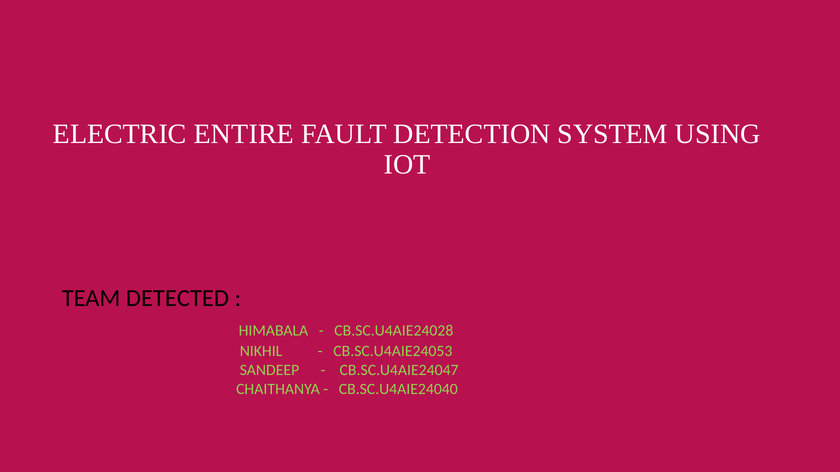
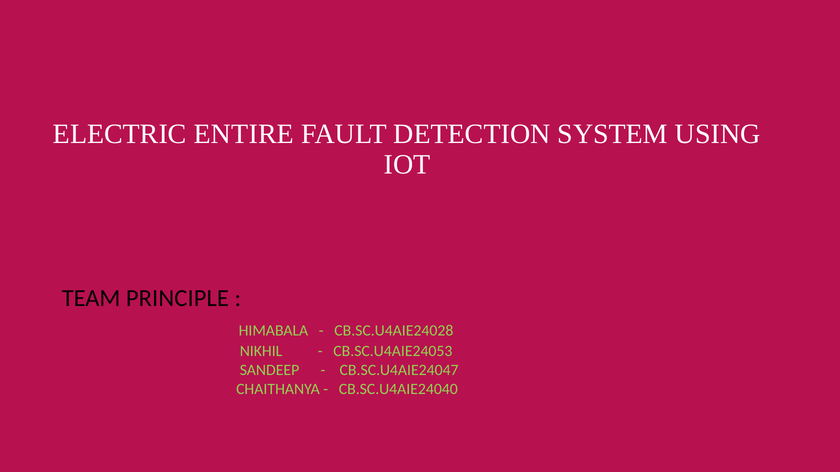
DETECTED: DETECTED -> PRINCIPLE (177, 299)
